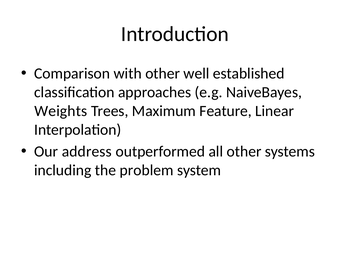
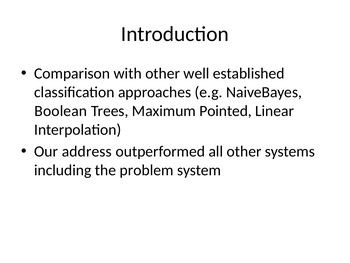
Weights: Weights -> Boolean (61, 111)
Feature: Feature -> Pointed (226, 111)
